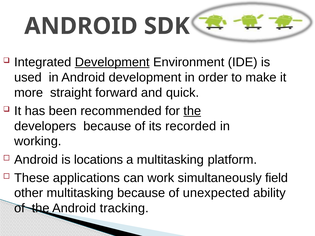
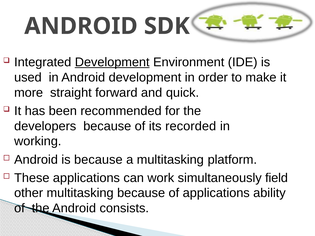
the underline: present -> none (192, 111)
is locations: locations -> because (98, 160)
of unexpected: unexpected -> applications (216, 193)
tracking: tracking -> consists (124, 208)
